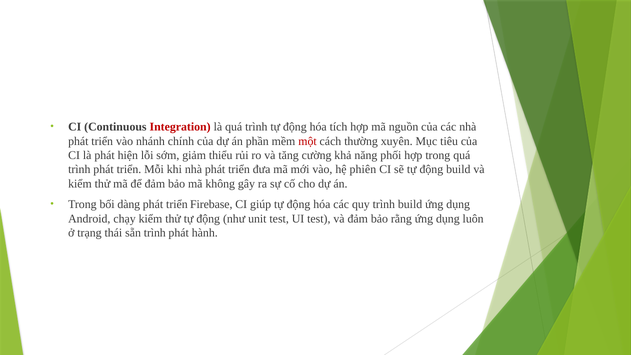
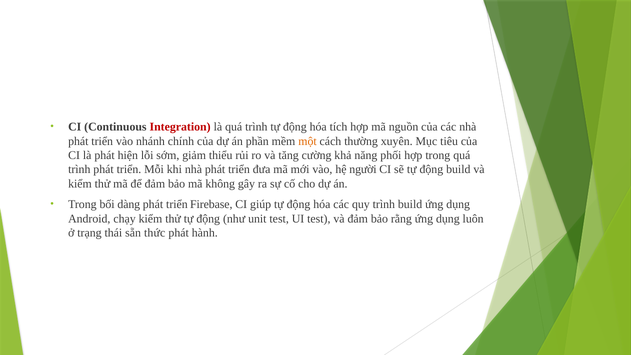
một colour: red -> orange (308, 141)
phiên: phiên -> người (363, 170)
sẵn trình: trình -> thức (155, 233)
